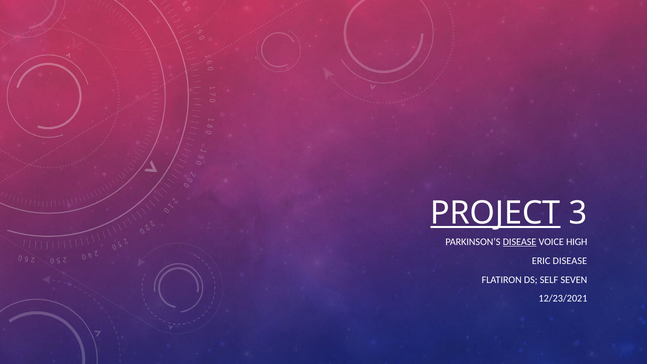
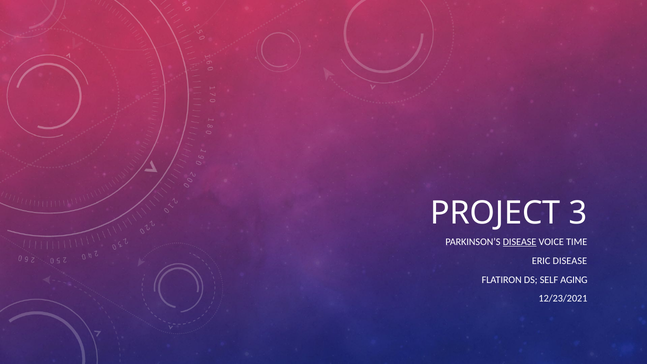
PROJECT underline: present -> none (495, 213)
HIGH: HIGH -> TIME (577, 242)
SEVEN: SEVEN -> AGING (574, 280)
